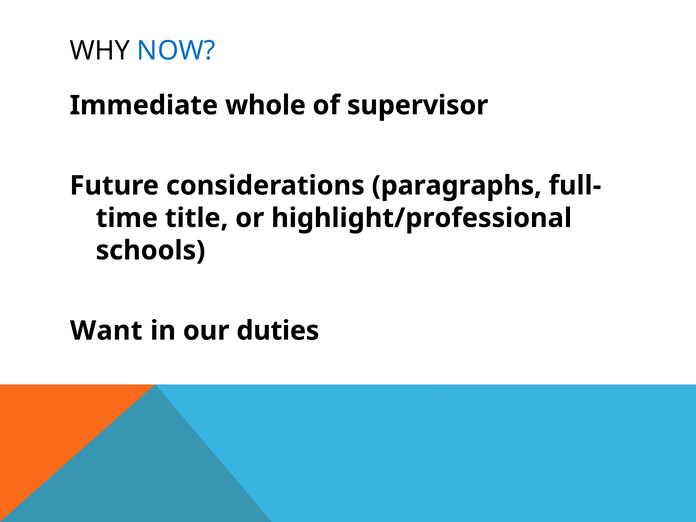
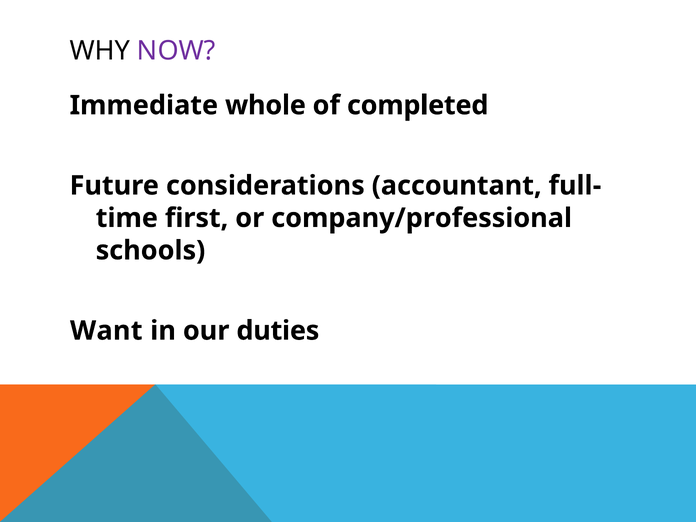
NOW colour: blue -> purple (176, 51)
supervisor: supervisor -> completed (418, 105)
paragraphs: paragraphs -> accountant (457, 186)
title: title -> first (197, 218)
highlight/professional: highlight/professional -> company/professional (422, 218)
